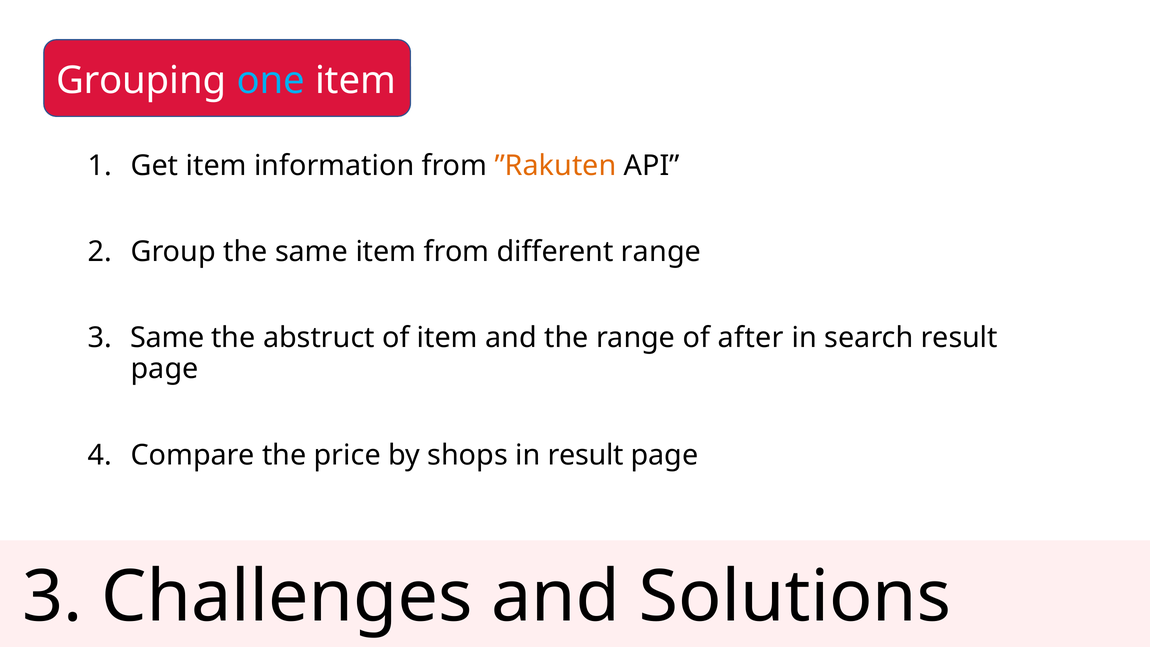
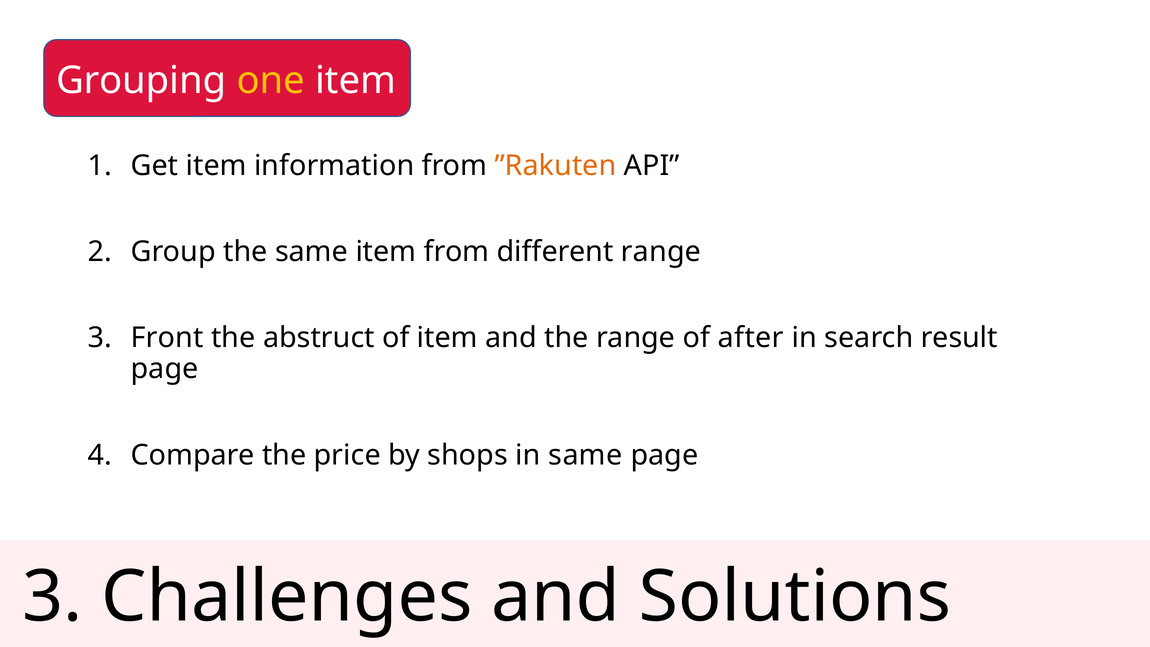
one colour: light blue -> yellow (271, 81)
3 Same: Same -> Front (167, 338)
in result: result -> same (585, 455)
